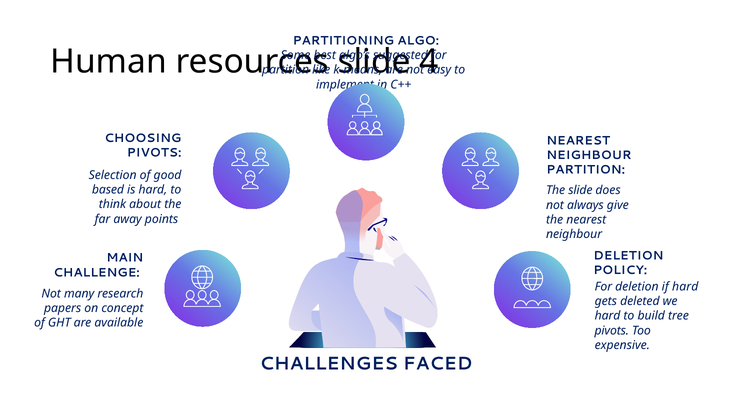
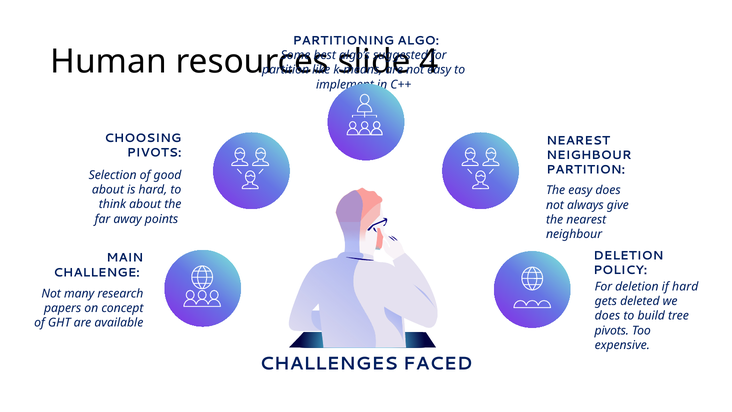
based: based -> about (108, 190)
The slide: slide -> easy (580, 190)
hard: hard -> does (607, 316)
